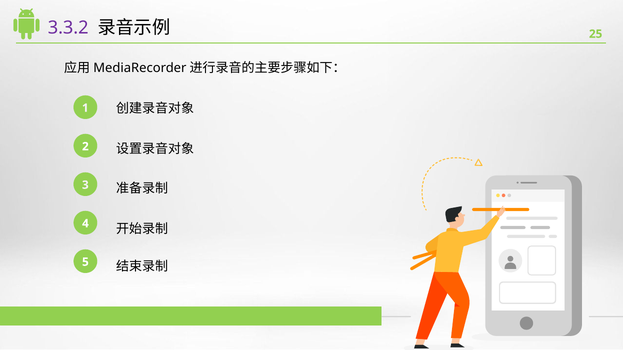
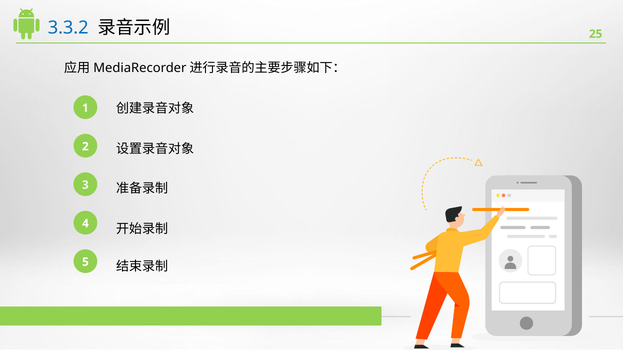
3.3.2 colour: purple -> blue (68, 28)
